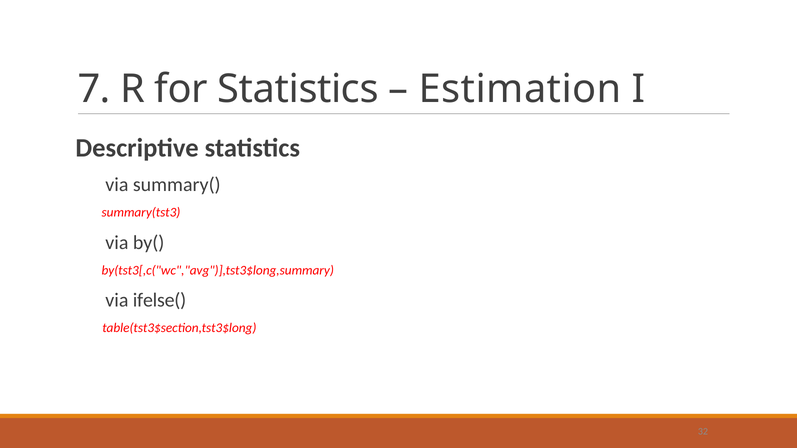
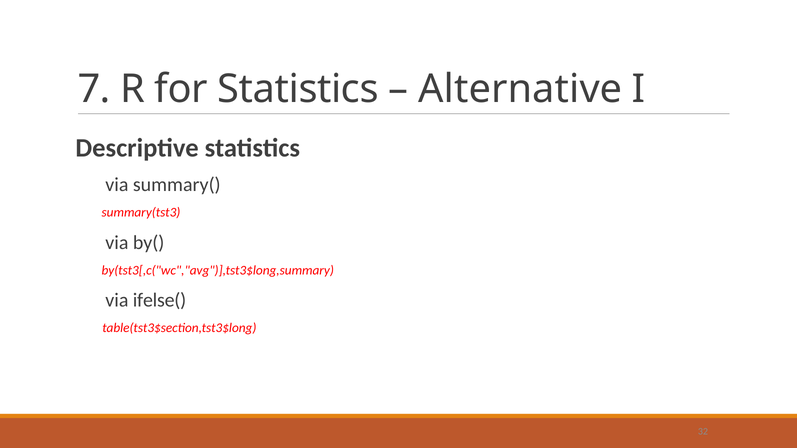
Estimation: Estimation -> Alternative (520, 89)
